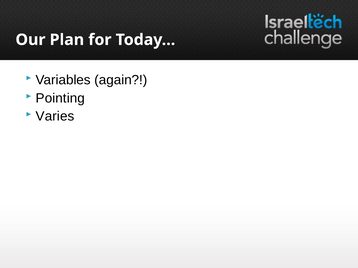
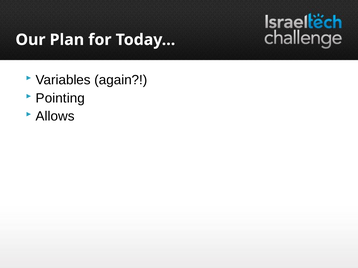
Varies: Varies -> Allows (55, 116)
